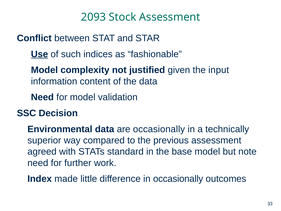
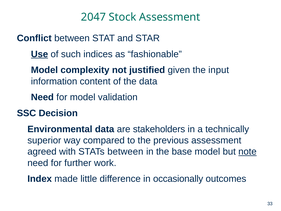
2093: 2093 -> 2047 (93, 17)
are occasionally: occasionally -> stakeholders (159, 129)
STATs standard: standard -> between (125, 152)
note underline: none -> present (247, 152)
